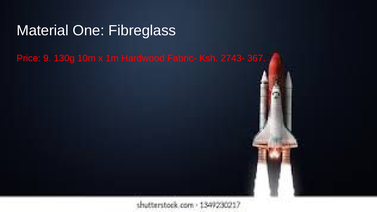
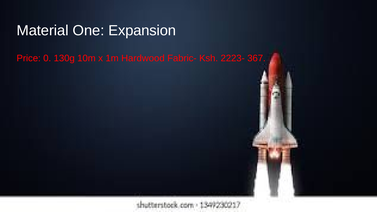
Fibreglass: Fibreglass -> Expansion (142, 31)
9: 9 -> 0 (47, 58)
2743-: 2743- -> 2223- (233, 58)
